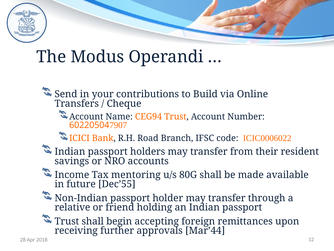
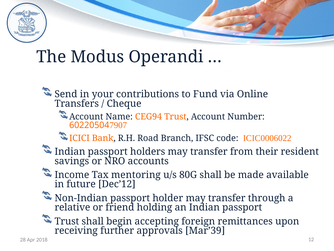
Build: Build -> Fund (205, 94)
Dec’55: Dec’55 -> Dec’12 (117, 184)
Mar’44: Mar’44 -> Mar’39 (205, 230)
